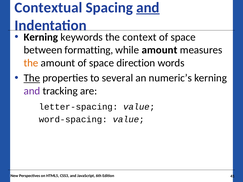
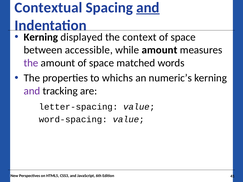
keywords: keywords -> displayed (82, 37)
formatting: formatting -> accessible (89, 50)
the colour: orange -> purple (31, 63)
direction: direction -> matched (136, 63)
The underline: present -> none (32, 78)
several: several -> whichs (117, 78)
